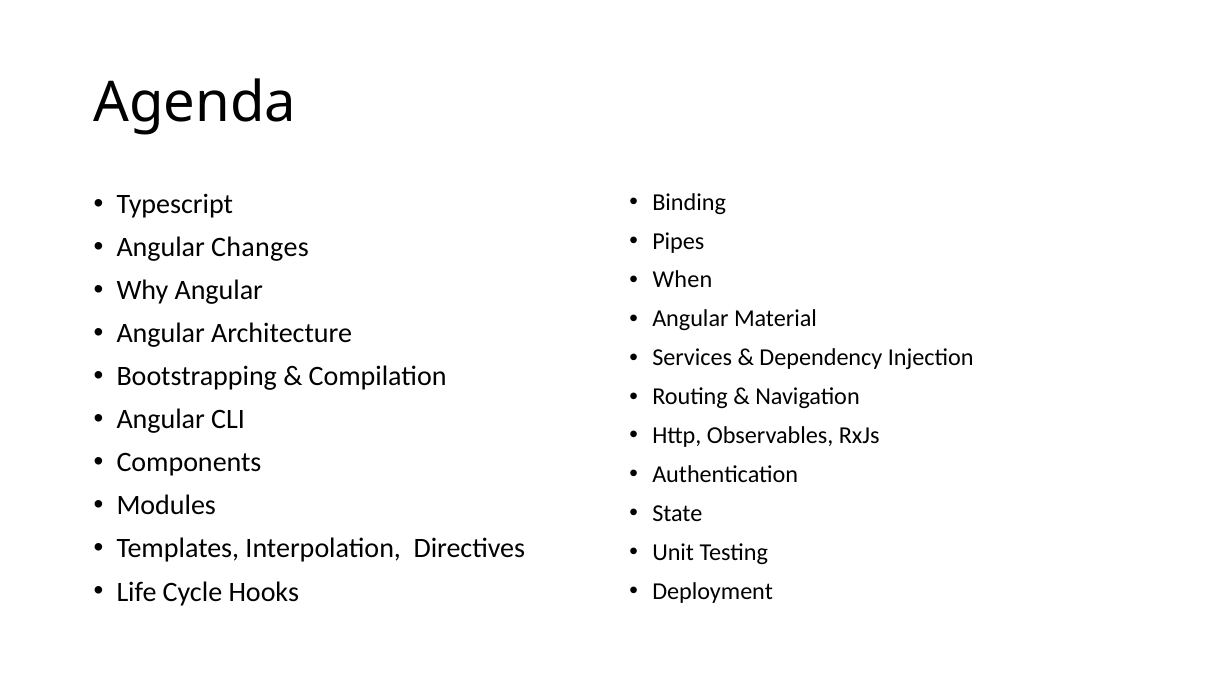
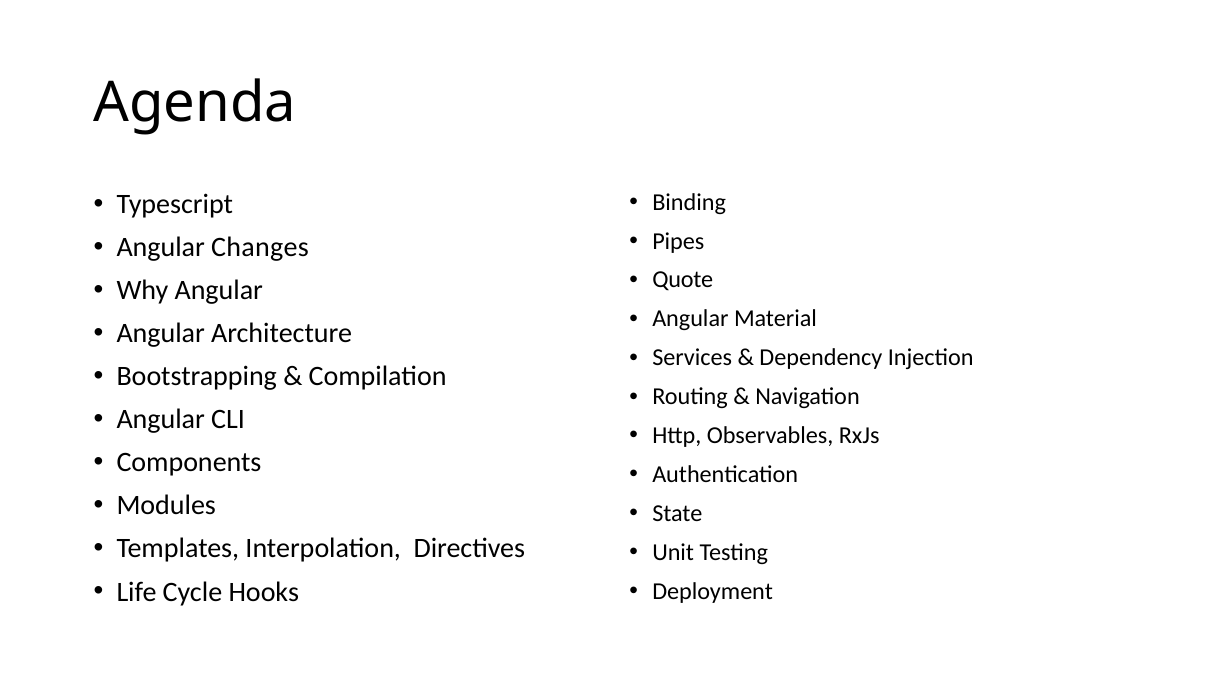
When: When -> Quote (683, 280)
